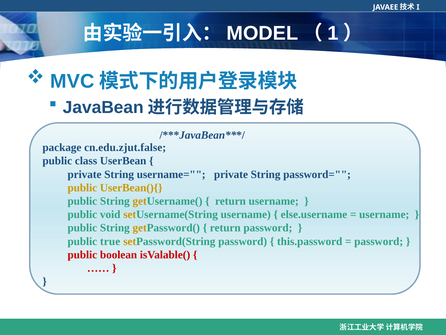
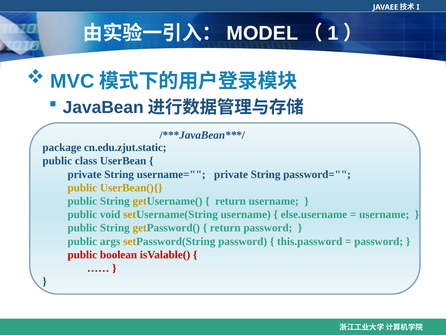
cn.edu.zjut.false: cn.edu.zjut.false -> cn.edu.zjut.static (125, 147)
true: true -> args (110, 241)
